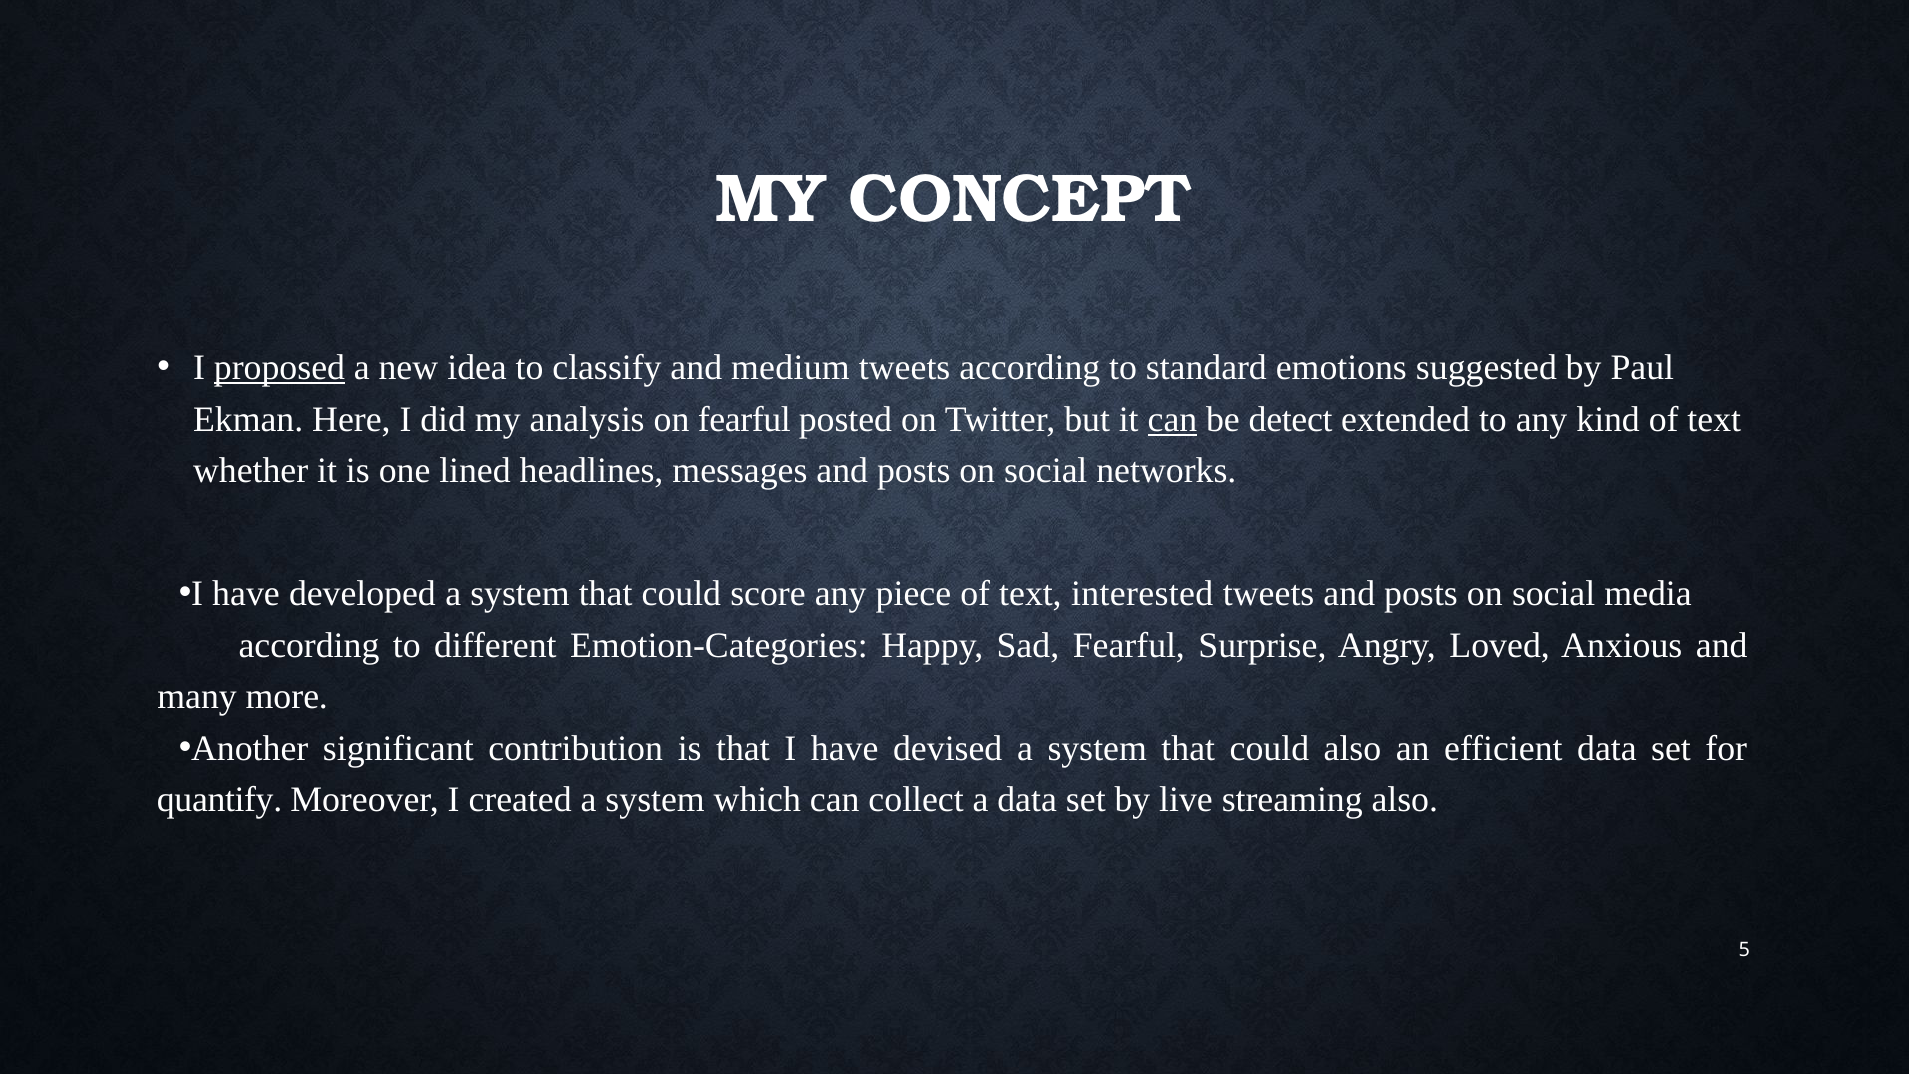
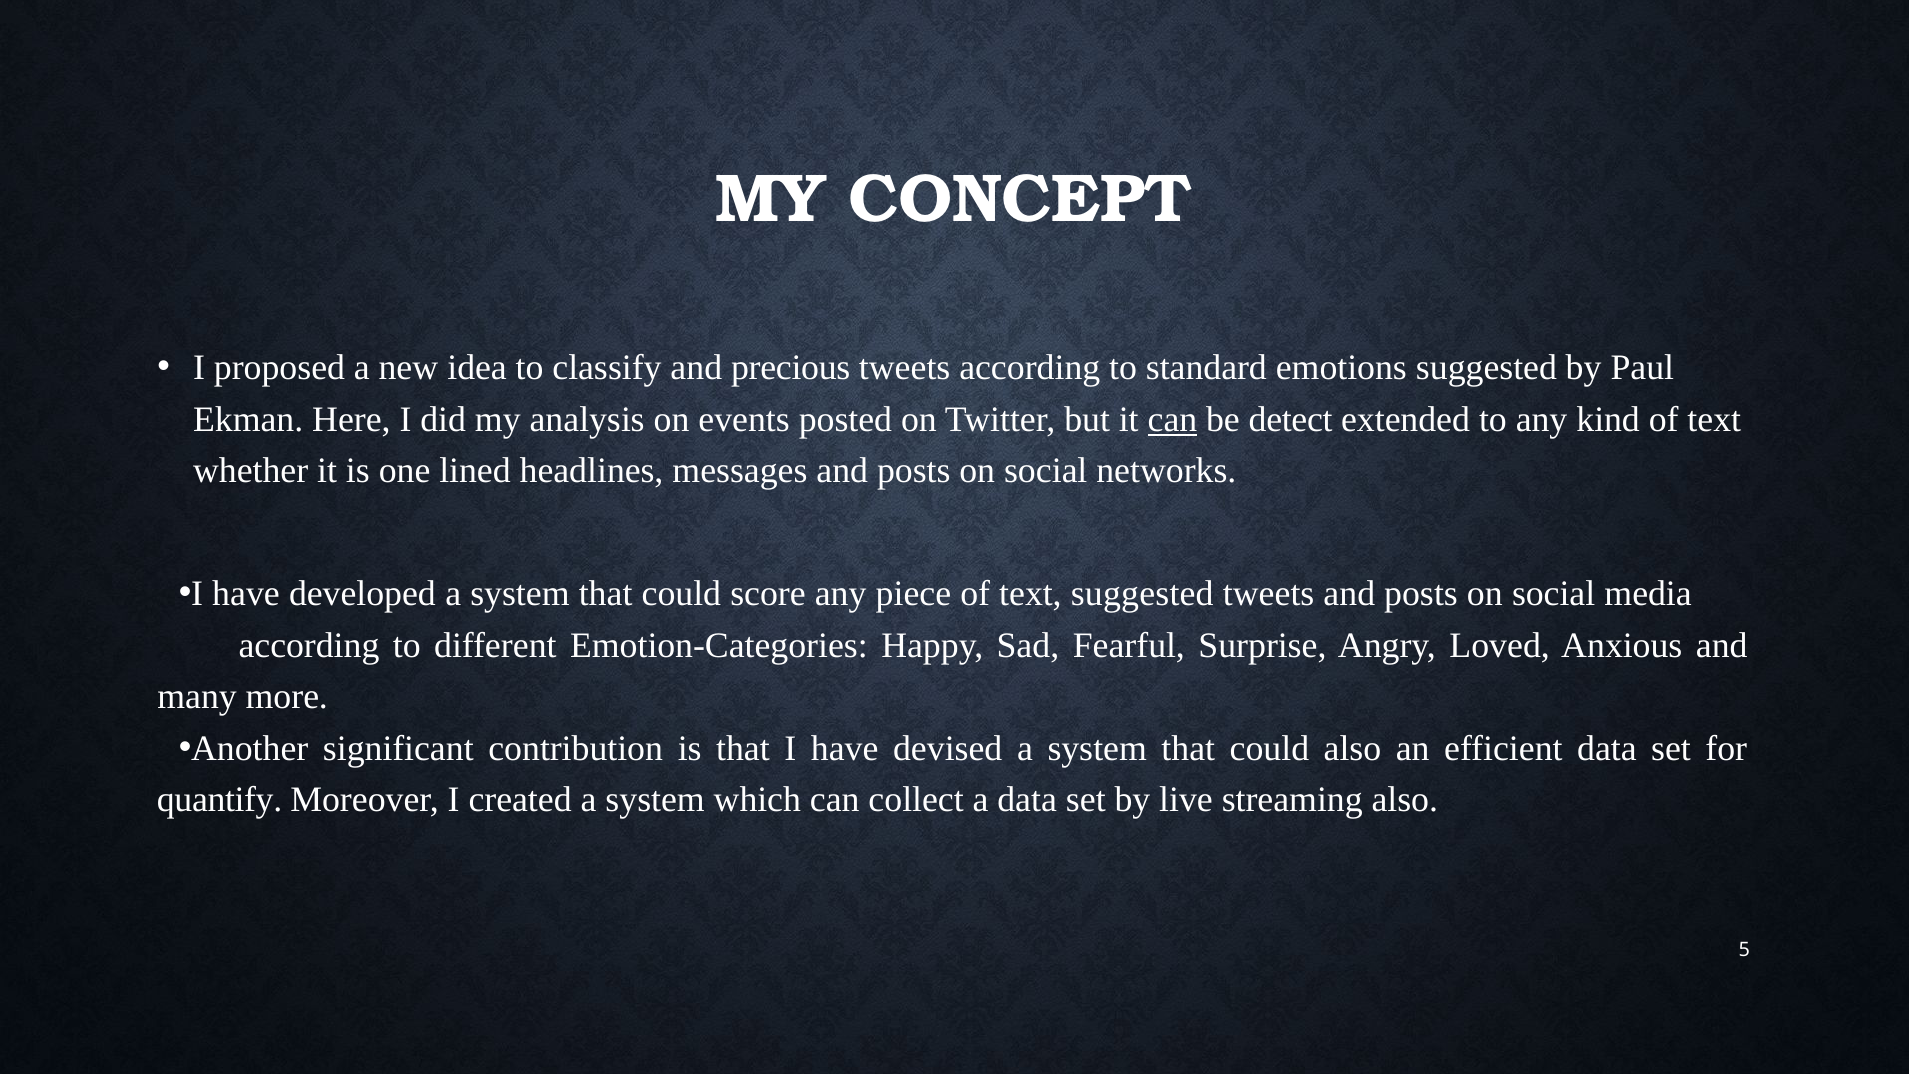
proposed underline: present -> none (279, 368)
medium: medium -> precious (791, 368)
on fearful: fearful -> events (744, 419)
text interested: interested -> suggested (1142, 594)
